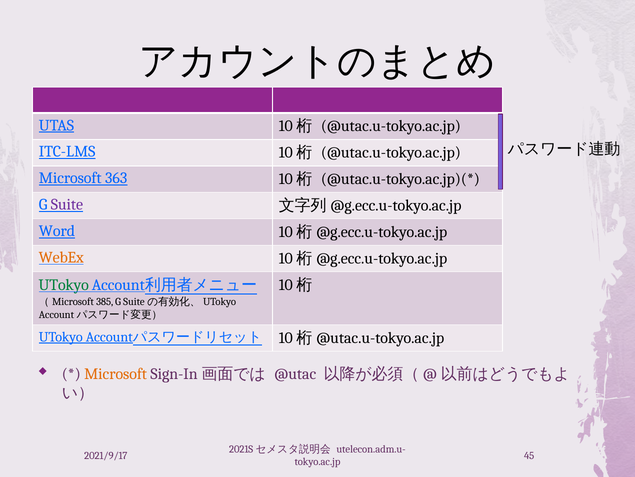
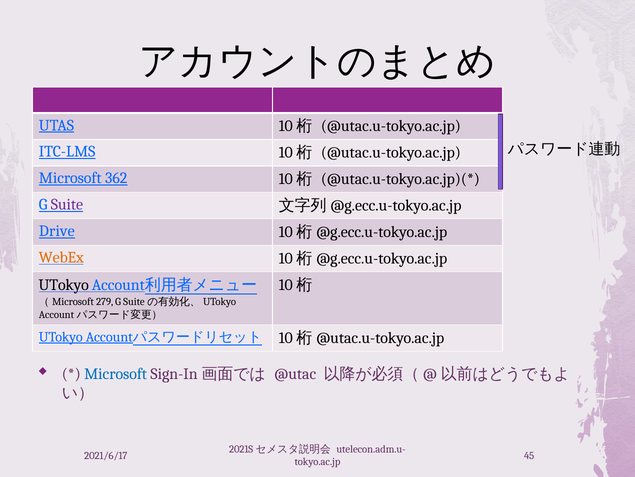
363: 363 -> 362 (116, 178)
Word: Word -> Drive (57, 231)
UTokyo colour: green -> black (64, 284)
385: 385 -> 279 (105, 301)
Microsoft colour: orange -> blue (116, 373)
2021/9/17: 2021/9/17 -> 2021/6/17 (106, 455)
